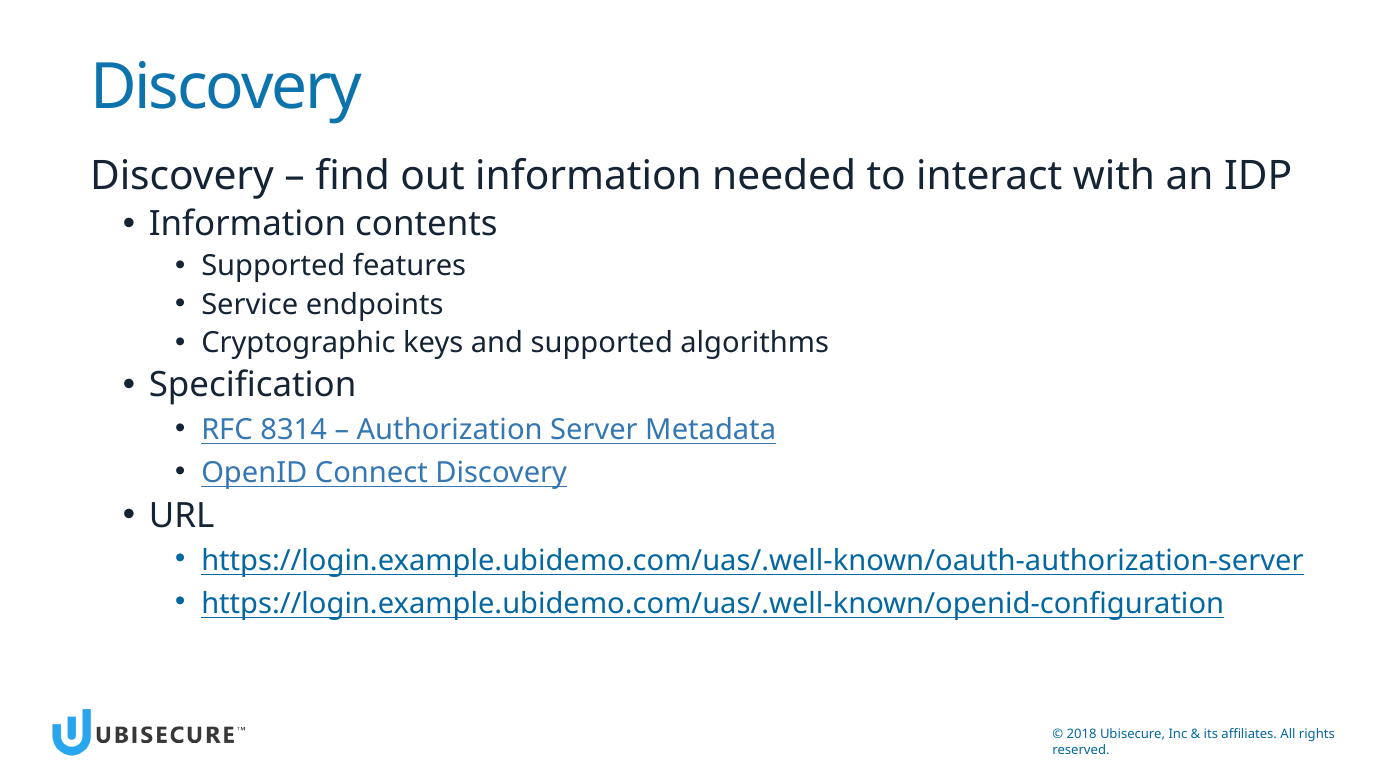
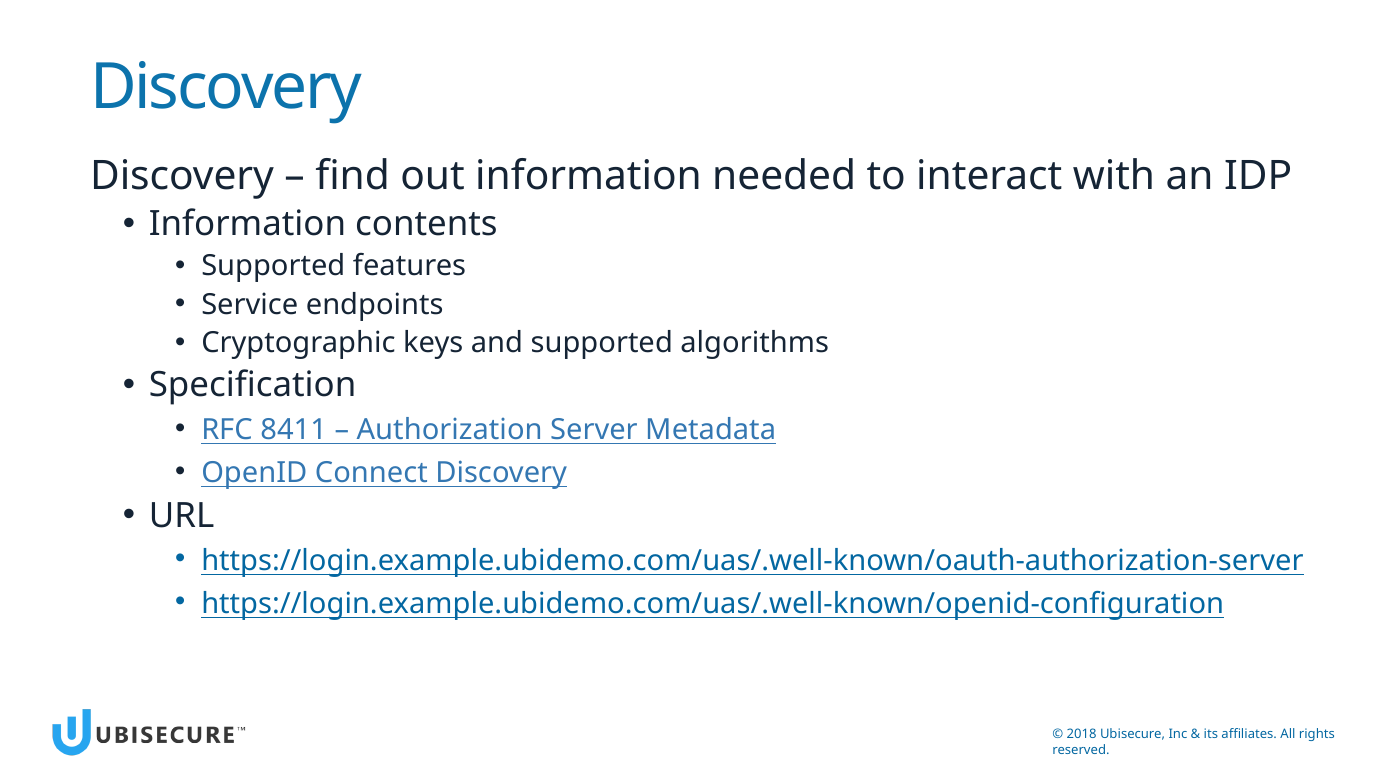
8314: 8314 -> 8411 (294, 431)
